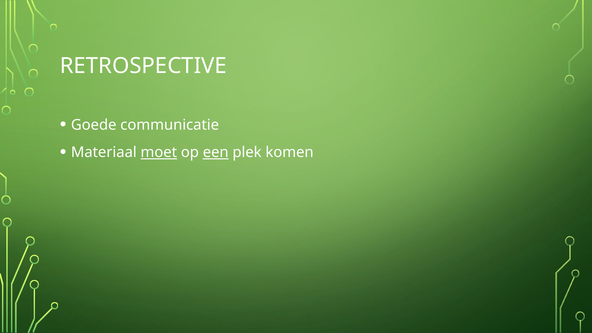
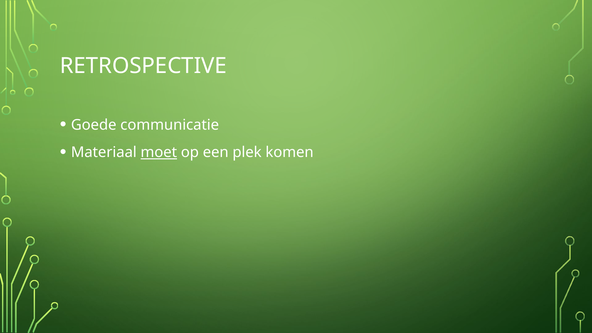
een underline: present -> none (216, 152)
